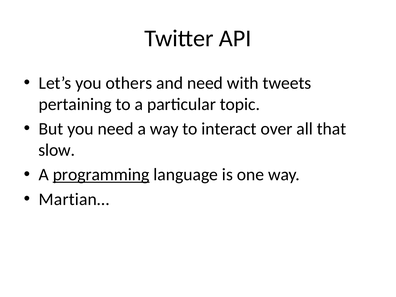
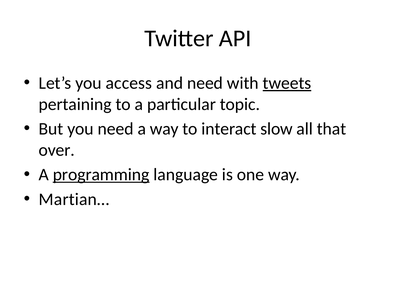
others: others -> access (129, 83)
tweets underline: none -> present (287, 83)
over: over -> slow (277, 129)
slow: slow -> over (57, 150)
